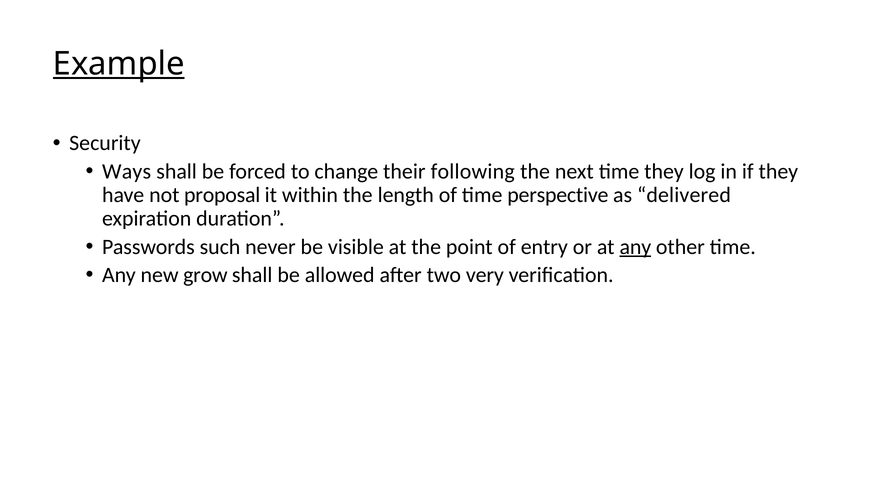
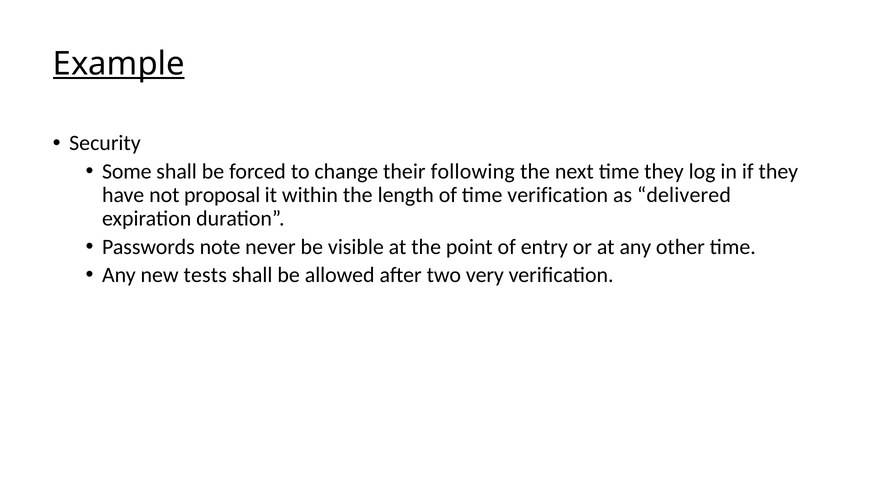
Ways: Ways -> Some (127, 171)
time perspective: perspective -> verification (558, 195)
such: such -> note (220, 247)
any underline: present -> none (635, 247)
grow: grow -> tests (205, 275)
